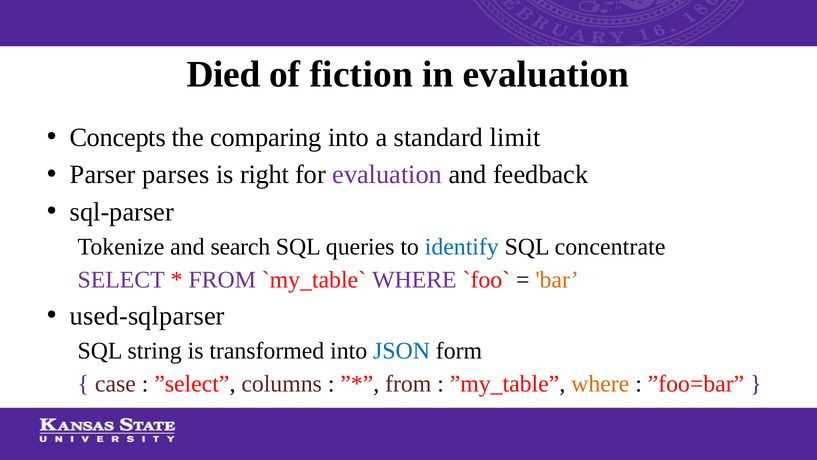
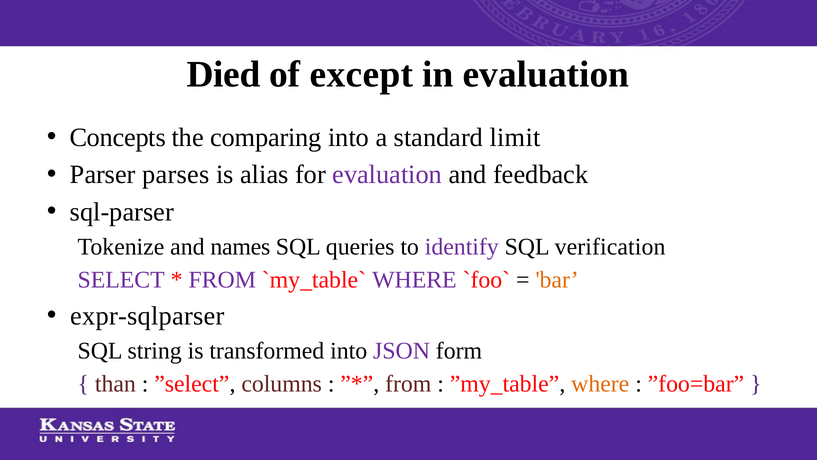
fiction: fiction -> except (361, 74)
right: right -> alias (264, 175)
search: search -> names (240, 246)
identify colour: blue -> purple (462, 246)
concentrate: concentrate -> verification (610, 246)
used-sqlparser: used-sqlparser -> expr-sqlparser (147, 316)
JSON colour: blue -> purple (402, 350)
case: case -> than (115, 384)
